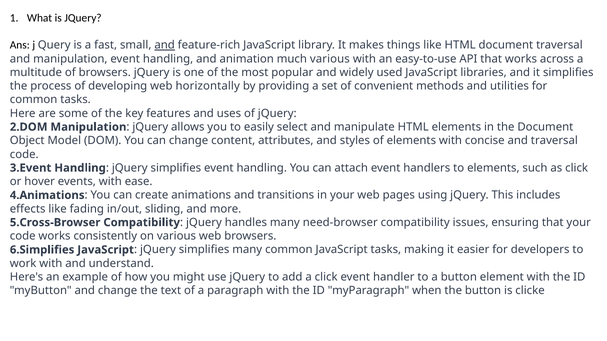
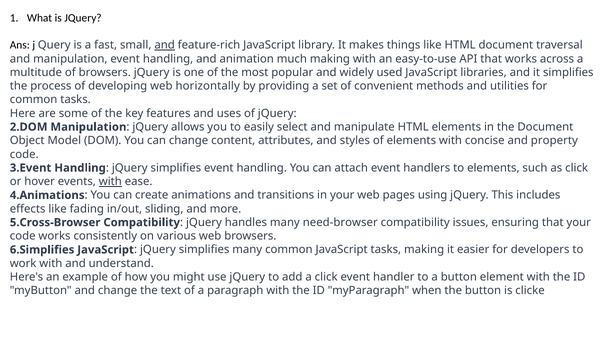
much various: various -> making (330, 59)
and traversal: traversal -> property (554, 141)
with underline: none -> present (110, 182)
